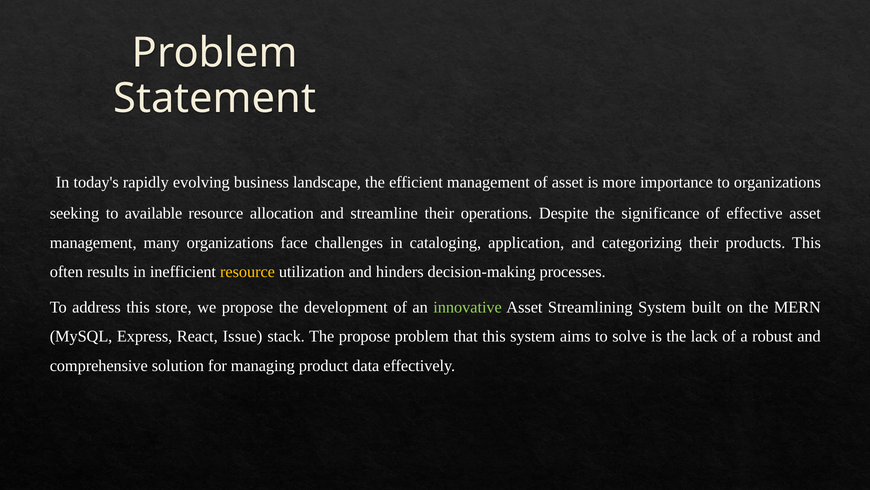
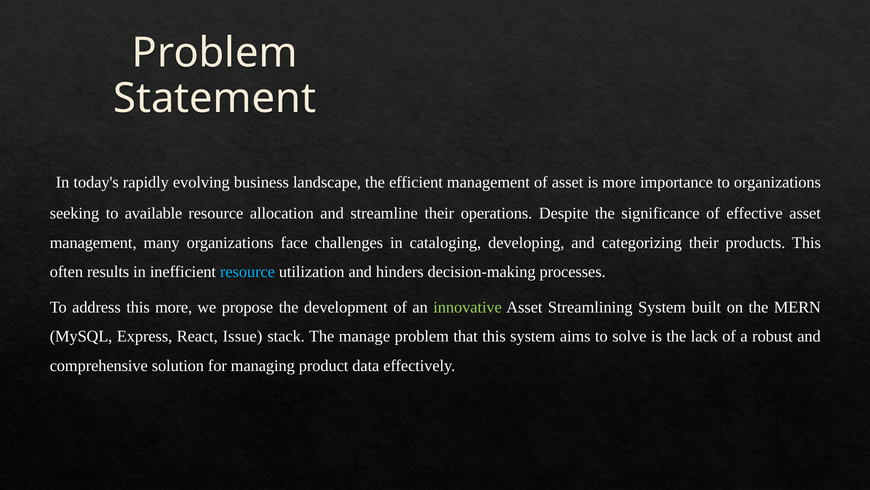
application: application -> developing (526, 242)
resource colour: yellow -> light blue (248, 272)
this store: store -> more (174, 307)
The propose: propose -> manage (364, 336)
